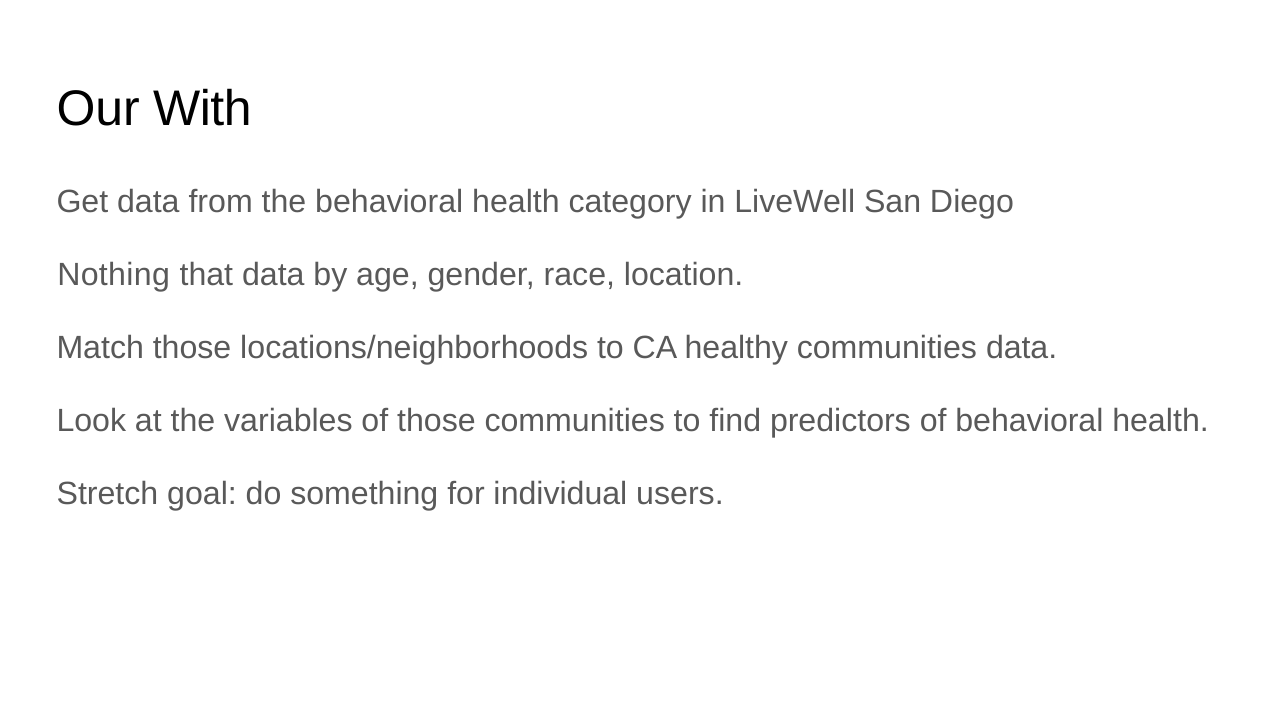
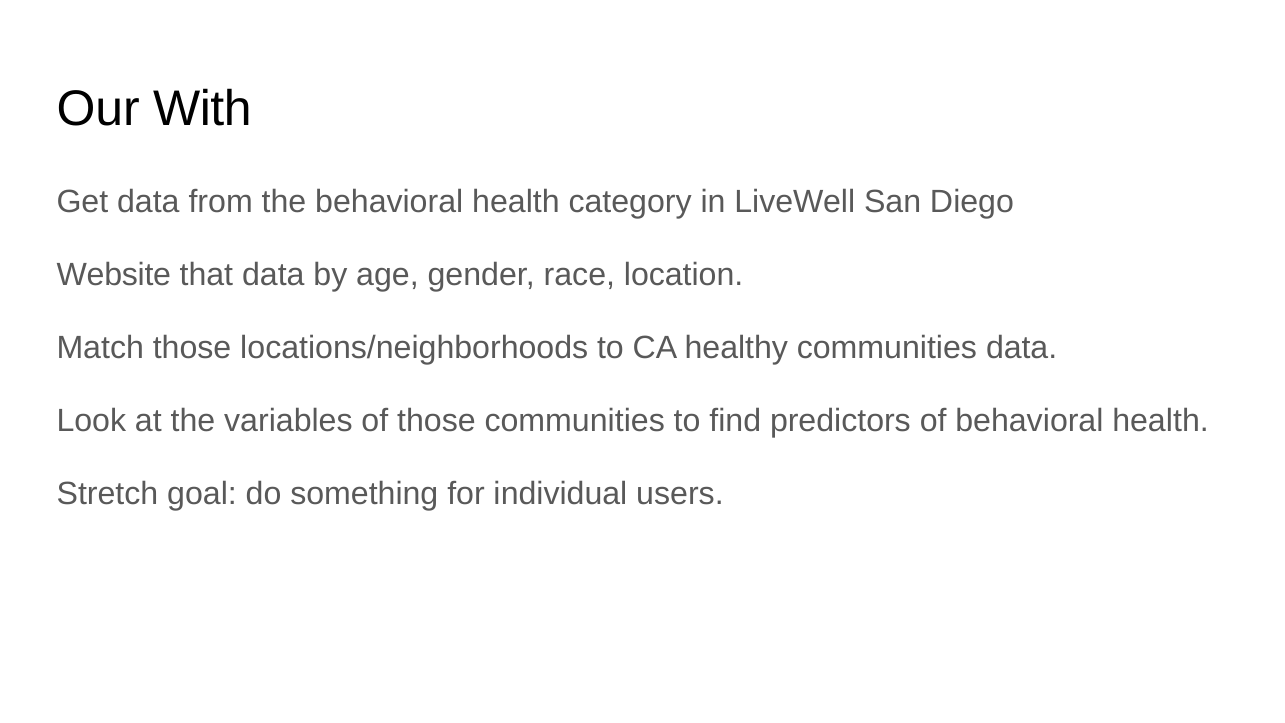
Nothing: Nothing -> Website (114, 275)
